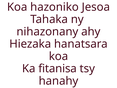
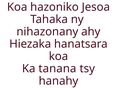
fitanisa: fitanisa -> tanana (57, 68)
